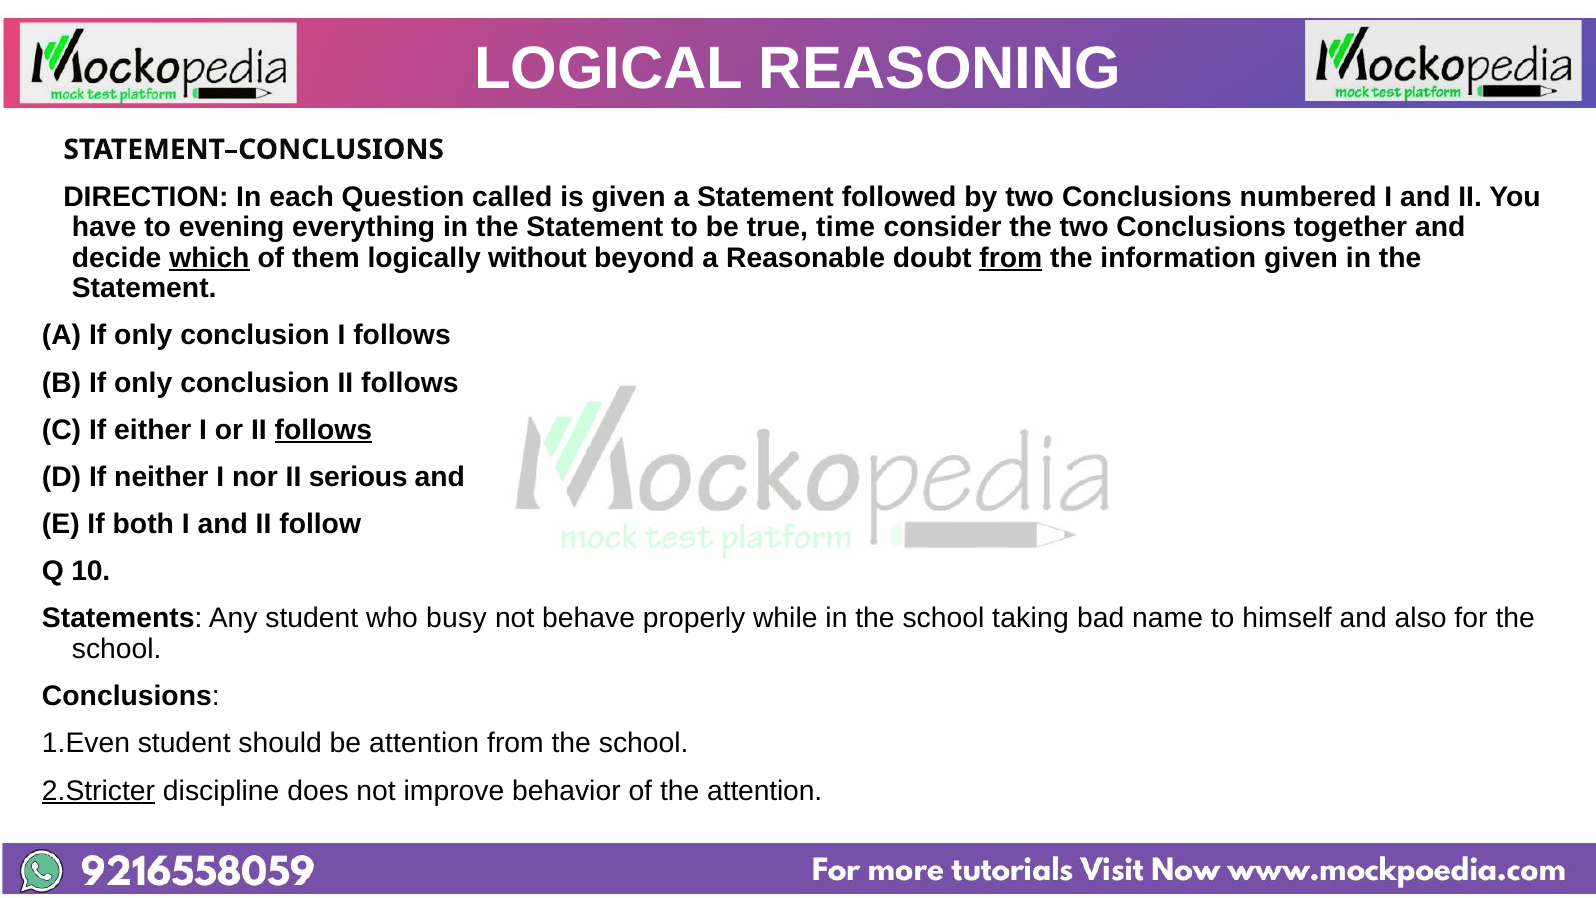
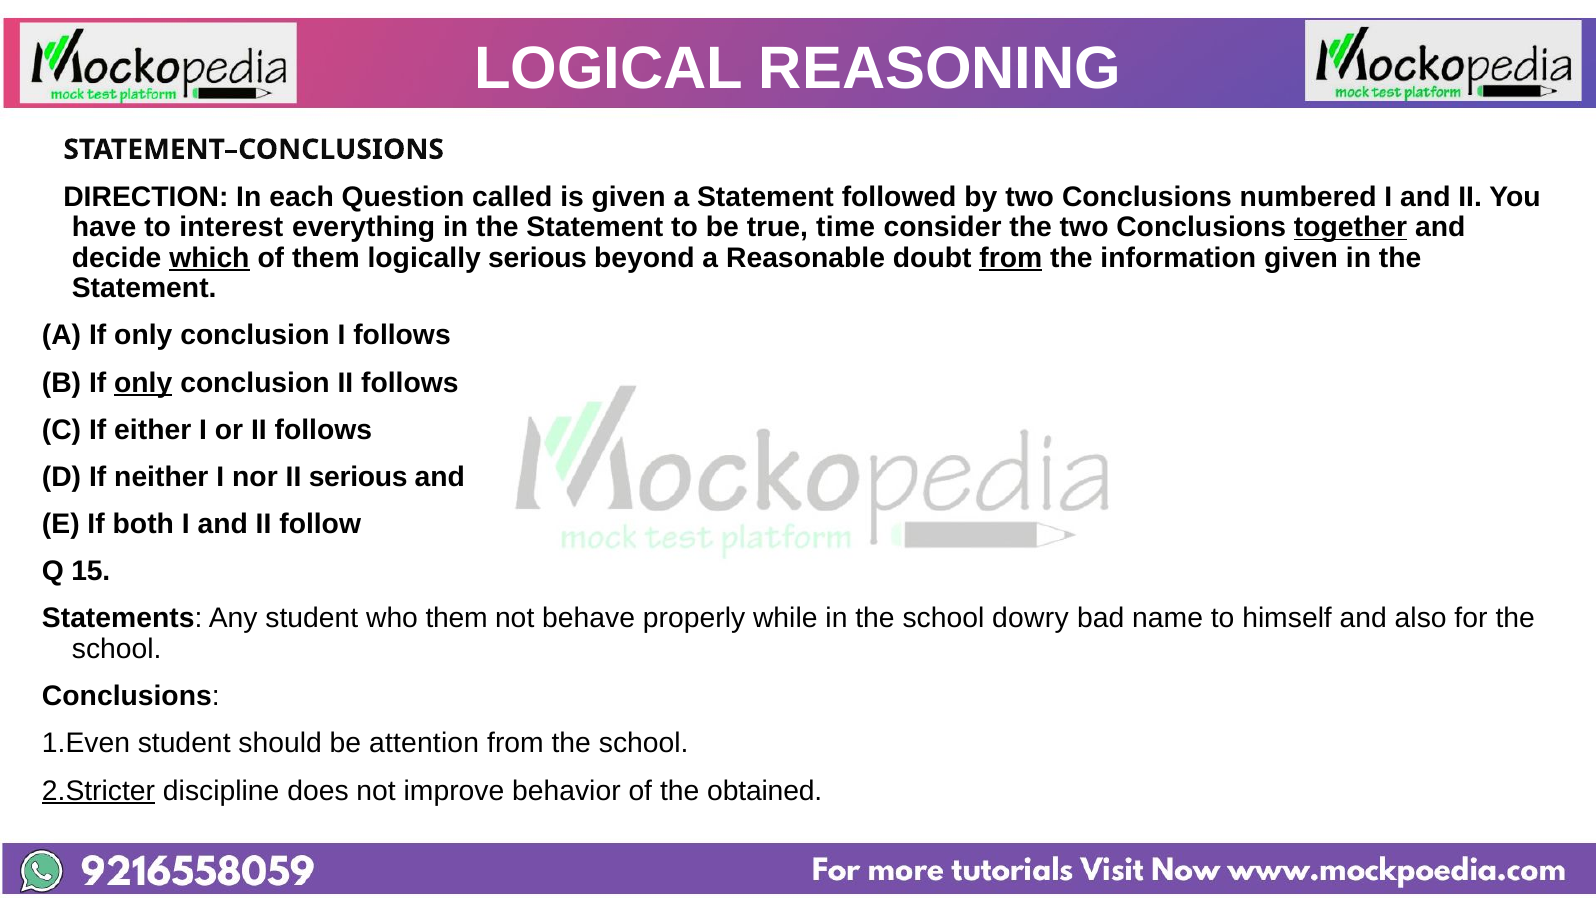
evening: evening -> interest (231, 227)
together underline: none -> present (1351, 227)
logically without: without -> serious (538, 258)
only underline: none -> present (143, 383)
follows underline: present -> none (323, 430)
10: 10 -> 15 (91, 571)
who busy: busy -> them (457, 618)
taking: taking -> dowry (1031, 618)
the attention: attention -> obtained (765, 791)
